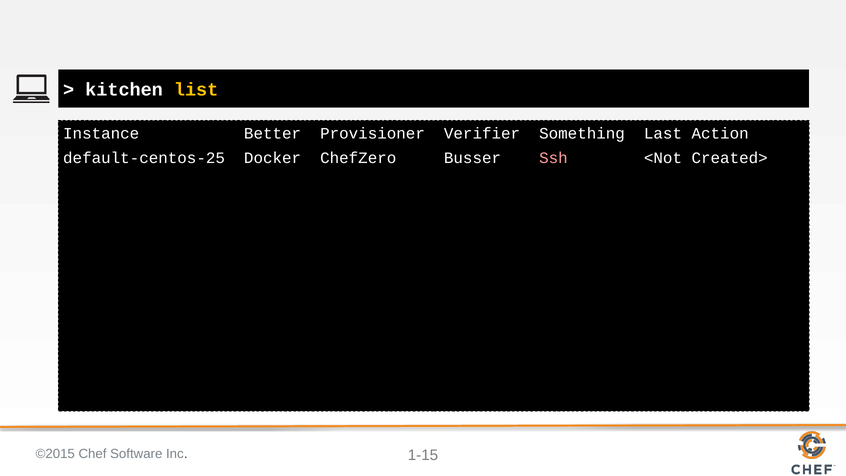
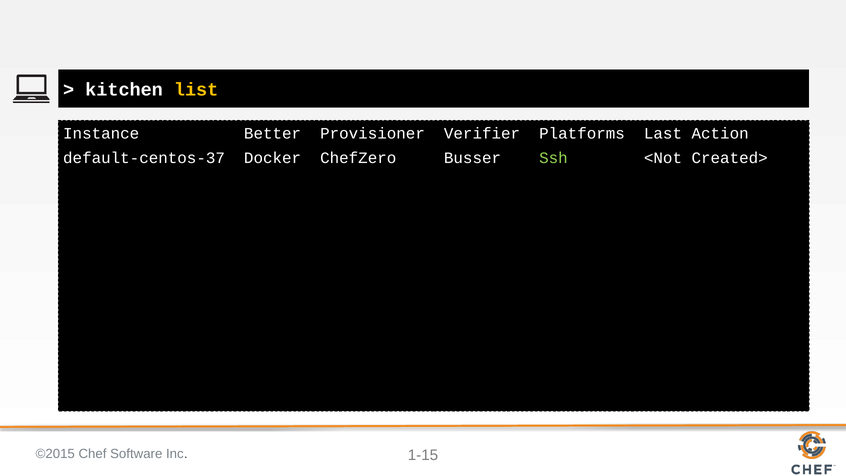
Something: Something -> Platforms (582, 134)
default-centos-25: default-centos-25 -> default-centos-37 (144, 158)
Ssh colour: pink -> light green (553, 158)
